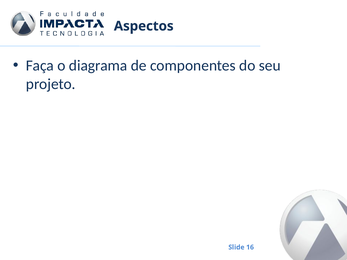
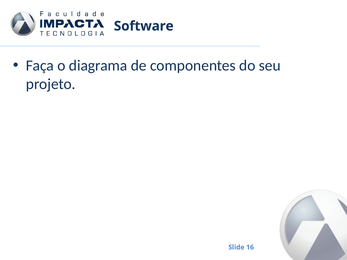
Aspectos: Aspectos -> Software (144, 26)
